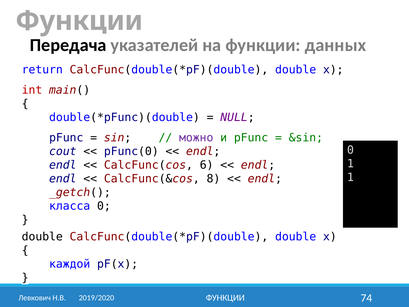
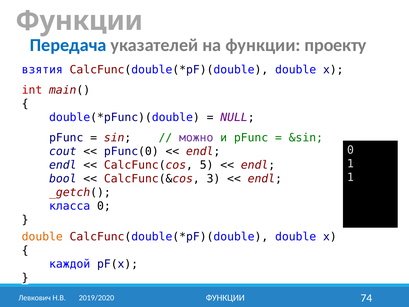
Передача colour: black -> blue (68, 45)
данных: данных -> проекту (336, 45)
return: return -> взятия (42, 70)
6: 6 -> 5 (207, 165)
endl: endl -> bool (63, 179)
8: 8 -> 3 (213, 179)
double colour: black -> orange (42, 237)
